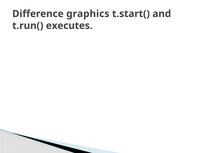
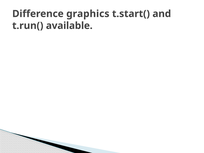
executes: executes -> available (69, 26)
